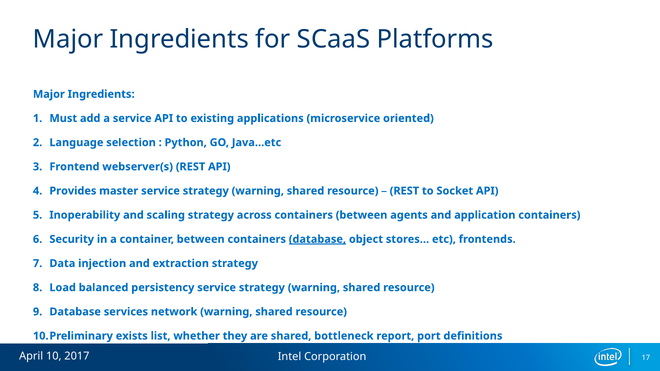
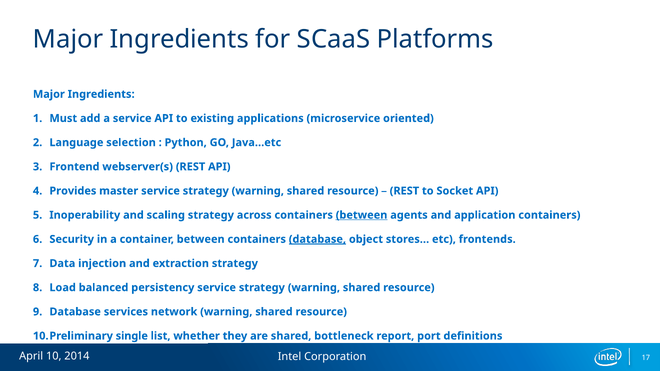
between underline: none -> present (362, 215)
exists: exists -> single (132, 336)
2017: 2017 -> 2014 (77, 357)
